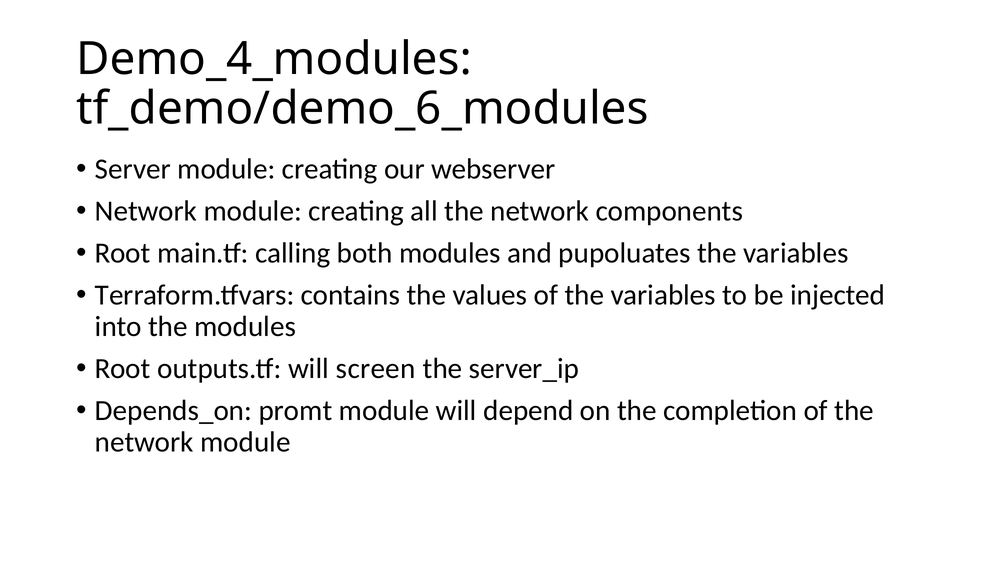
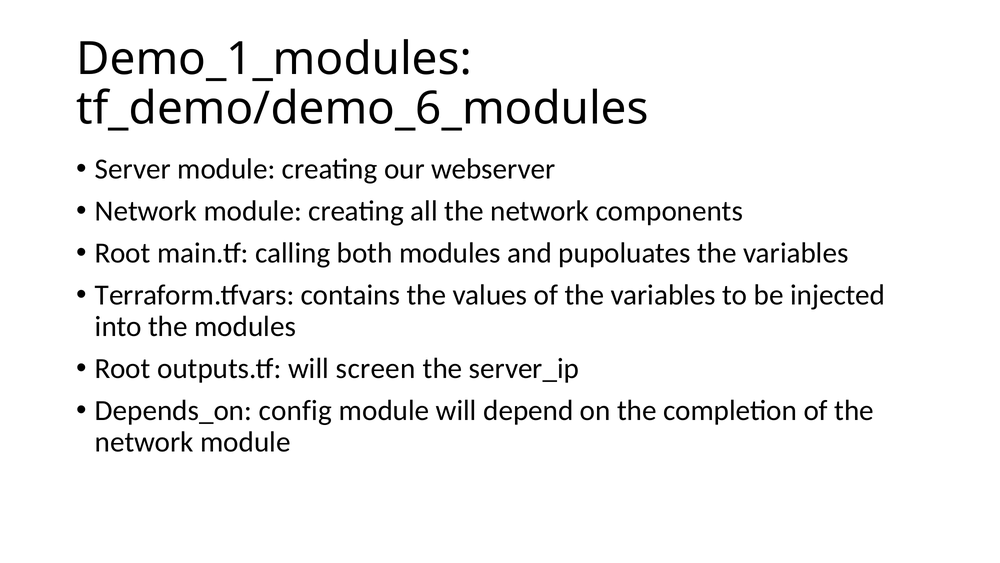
Demo_4_modules: Demo_4_modules -> Demo_1_modules (274, 59)
promt: promt -> config (295, 410)
